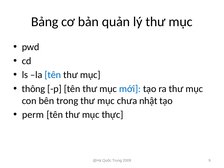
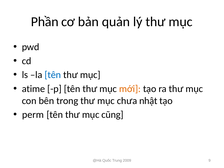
Bảng: Bảng -> Phần (45, 22)
thông: thông -> atime (33, 89)
mới colour: blue -> orange (130, 89)
thực: thực -> cũng (112, 115)
